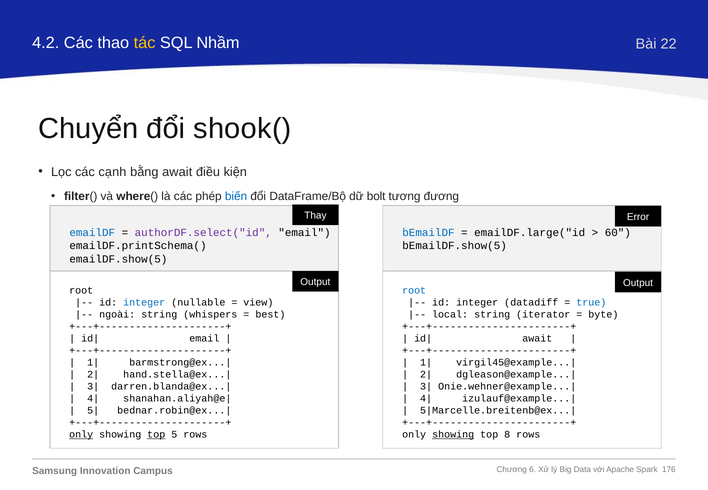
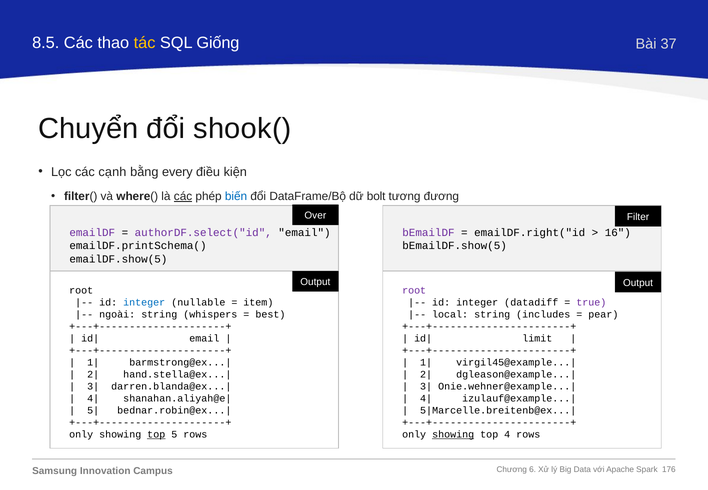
4.2: 4.2 -> 8.5 (46, 43)
Nhầm: Nhầm -> Giống (218, 43)
22: 22 -> 37 (669, 44)
bằng await: await -> every (177, 172)
các underline: none -> present (183, 196)
Thay: Thay -> Over (315, 216)
Error: Error -> Filter (638, 217)
emailDF colour: blue -> purple (92, 233)
bEmailDF colour: blue -> purple (428, 233)
emailDF.large("id: emailDF.large("id -> emailDF.right("id (530, 233)
60: 60 -> 16 (618, 233)
root colour: blue -> purple (414, 291)
view: view -> item (258, 303)
true colour: blue -> purple (591, 303)
iterator: iterator -> includes (543, 315)
byte: byte -> pear (603, 315)
await: await -> limit (537, 339)
only underline: present -> none (81, 435)
8: 8 -> 4 (507, 435)
